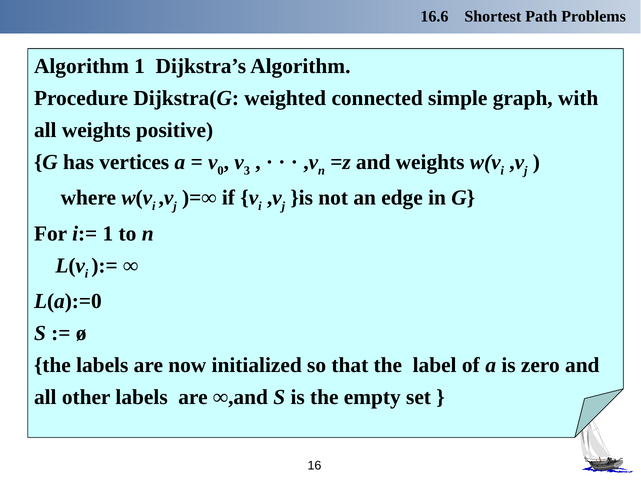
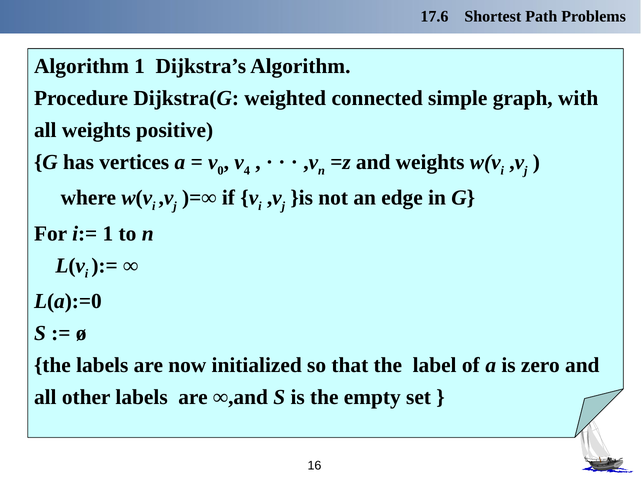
16.6: 16.6 -> 17.6 (434, 17)
3: 3 -> 4 (247, 170)
